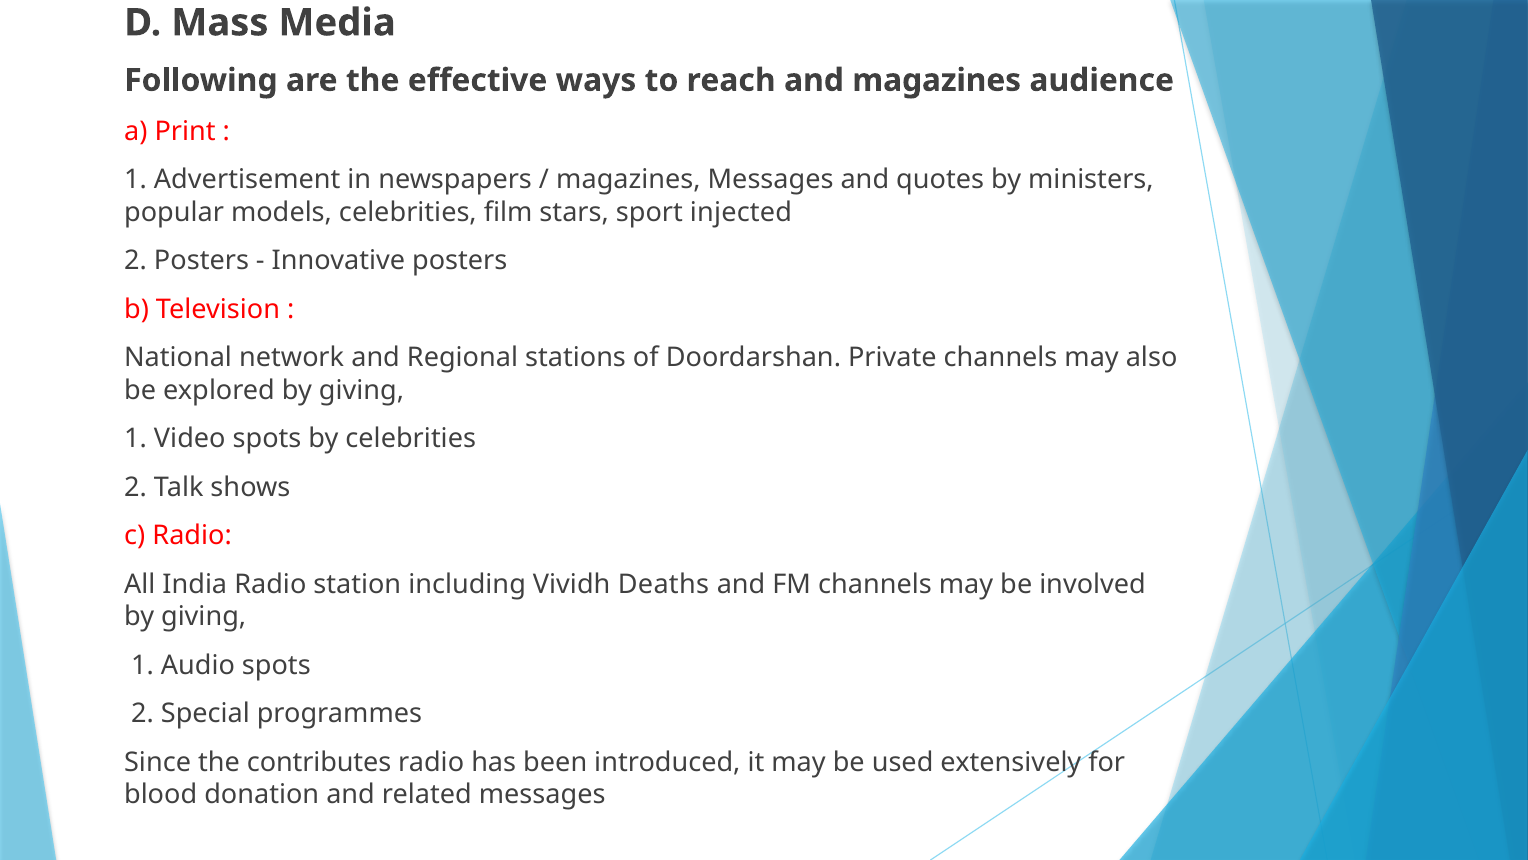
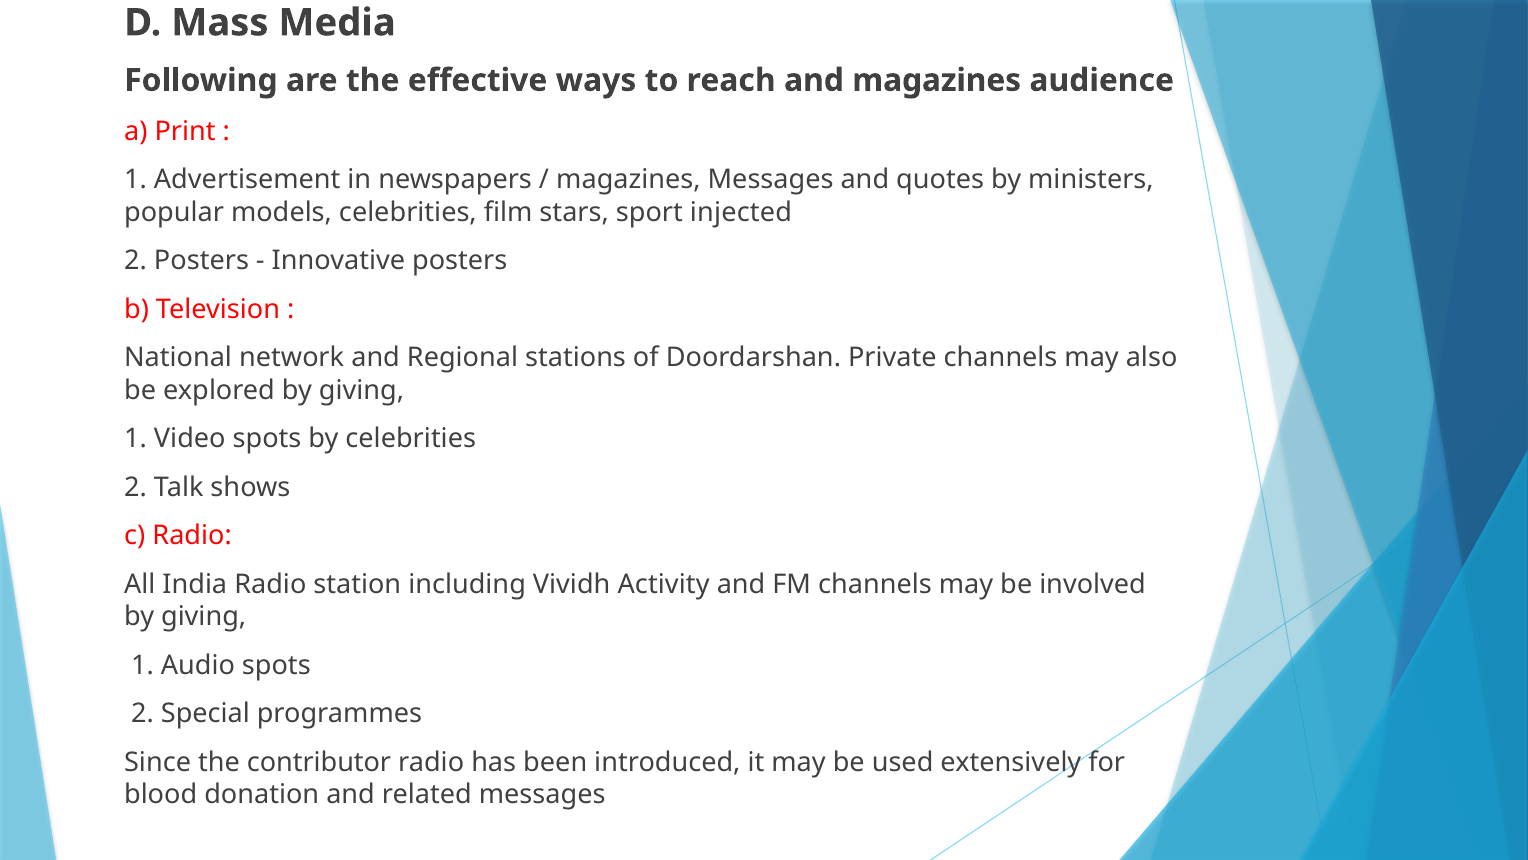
Deaths: Deaths -> Activity (664, 584)
contributes: contributes -> contributor (319, 762)
